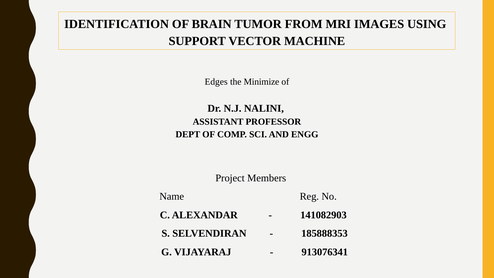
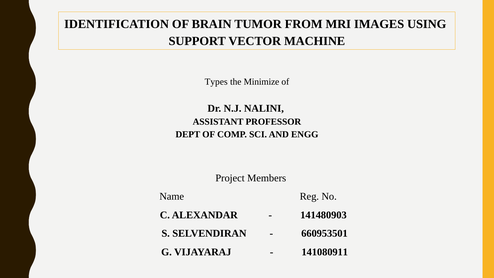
Edges: Edges -> Types (216, 82)
141082903: 141082903 -> 141480903 (323, 215)
185888353: 185888353 -> 660953501 (324, 233)
913076341: 913076341 -> 141080911 (325, 252)
